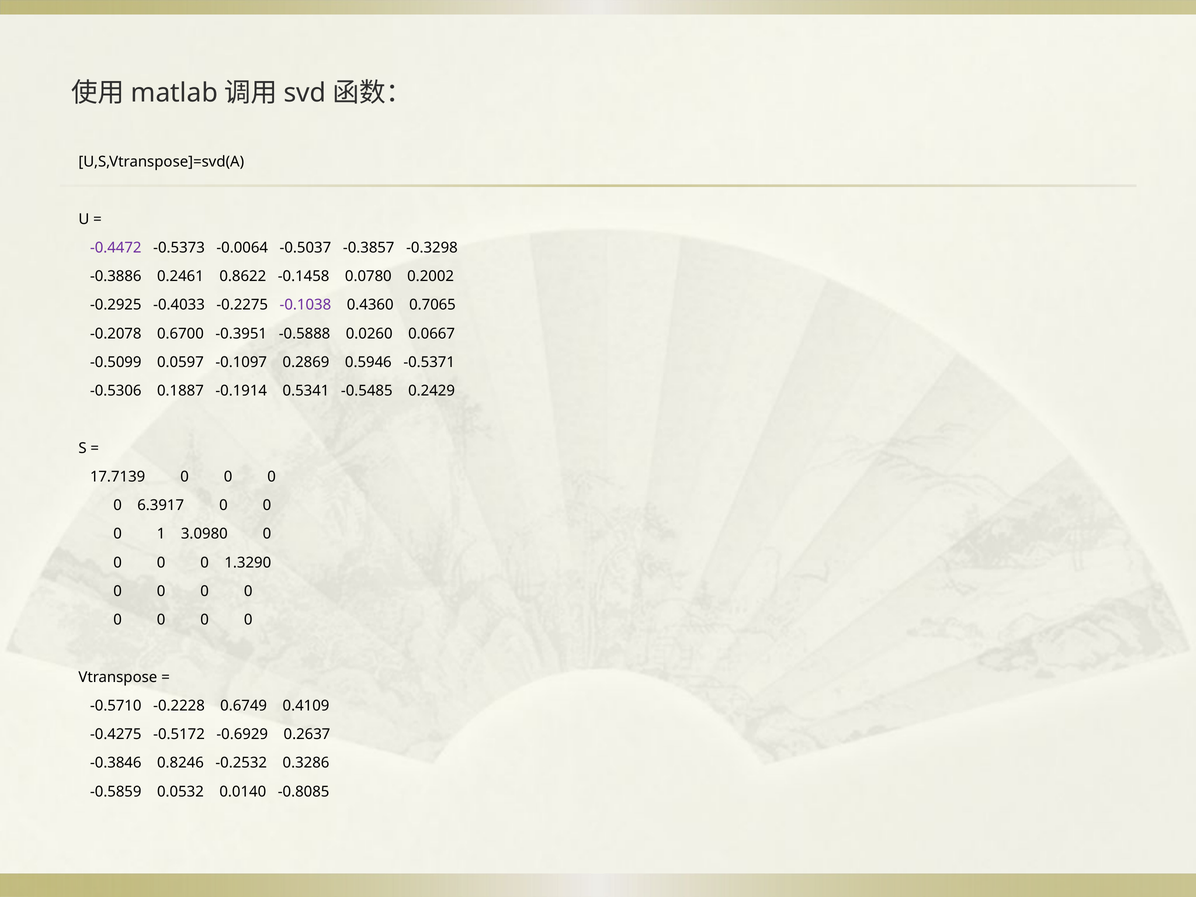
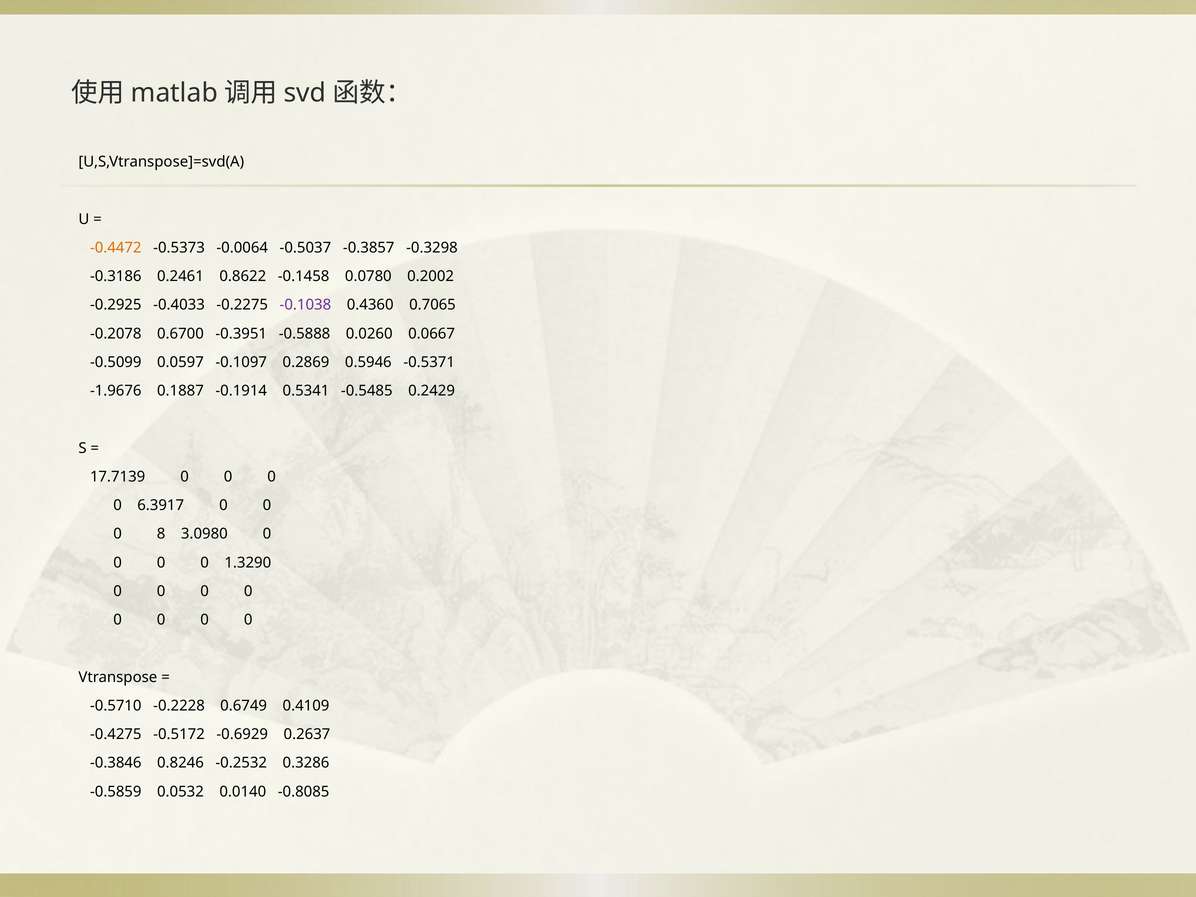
-0.4472 colour: purple -> orange (116, 248)
-0.3886: -0.3886 -> -0.3186 (116, 276)
-0.5306: -0.5306 -> -1.9676 (116, 391)
1: 1 -> 8 (161, 534)
